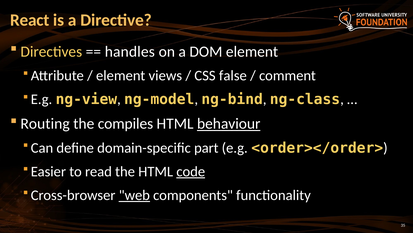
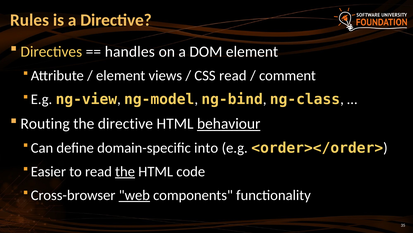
React: React -> Rules (30, 20)
CSS false: false -> read (233, 76)
the compiles: compiles -> directive (125, 123)
part: part -> into (206, 147)
the underline: none -> present (125, 171)
code underline: present -> none (191, 171)
